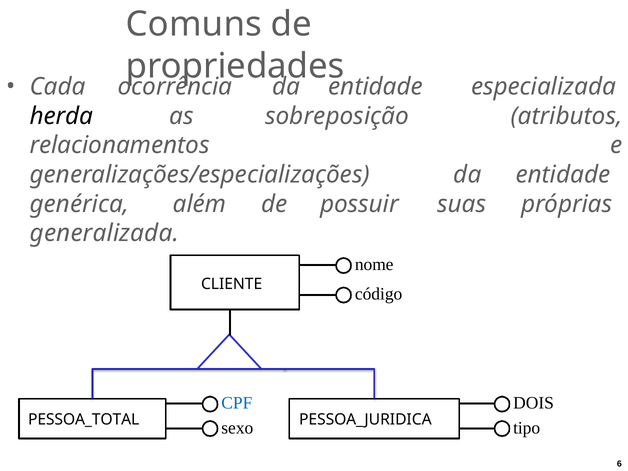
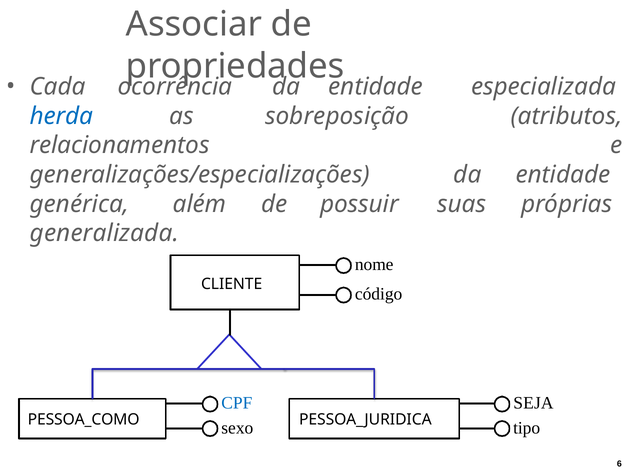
Comuns: Comuns -> Associar (194, 24)
herda colour: black -> blue (62, 116)
DOIS: DOIS -> SEJA (533, 403)
PESSOA_TOTAL: PESSOA_TOTAL -> PESSOA_COMO (84, 420)
